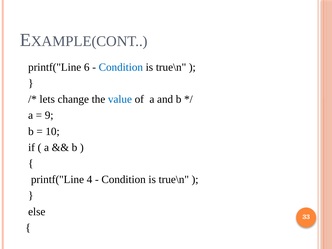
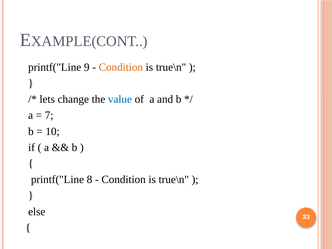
6: 6 -> 9 (87, 67)
Condition colour: blue -> orange (121, 67)
9: 9 -> 7 (49, 115)
4: 4 -> 8 (90, 180)
